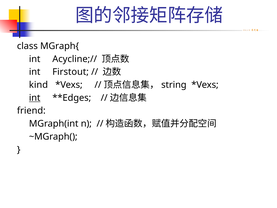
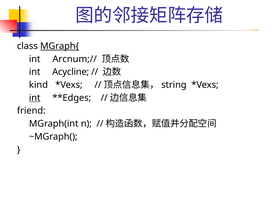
MGraph{ underline: none -> present (60, 46)
Acycline;//: Acycline;// -> Arcnum;// (75, 59)
Firstout: Firstout -> Acycline (71, 72)
